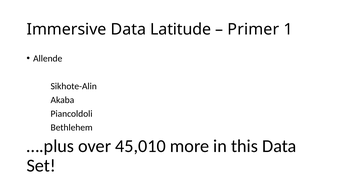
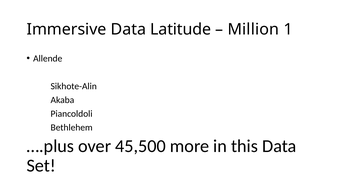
Primer: Primer -> Million (253, 29)
45,010: 45,010 -> 45,500 (140, 146)
